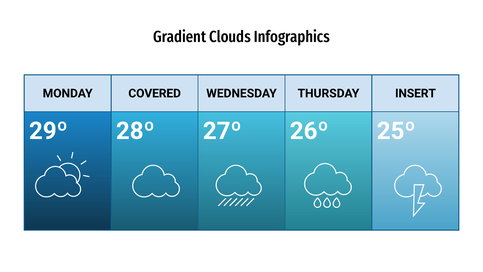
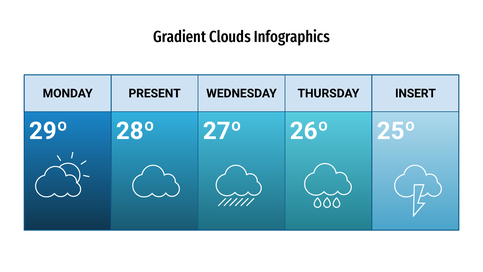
COVERED: COVERED -> PRESENT (155, 93)
